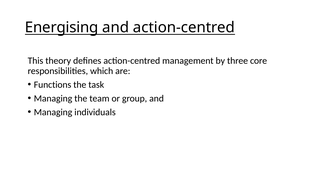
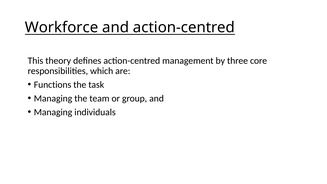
Energising: Energising -> Workforce (62, 27)
